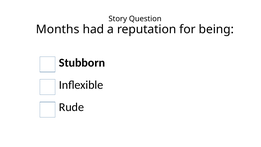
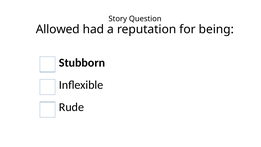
Months: Months -> Allowed (58, 29)
